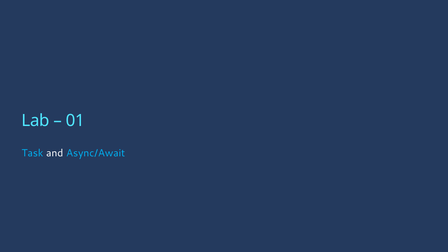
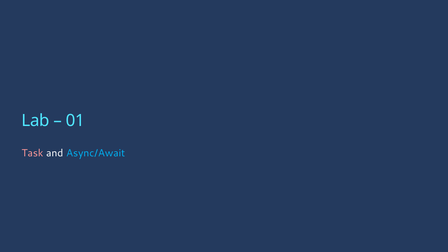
Task colour: light blue -> pink (32, 153)
